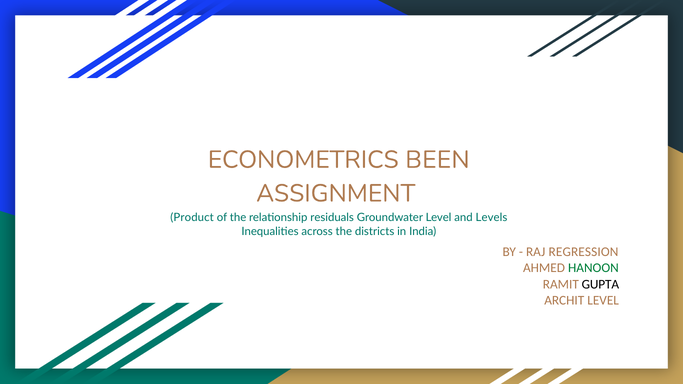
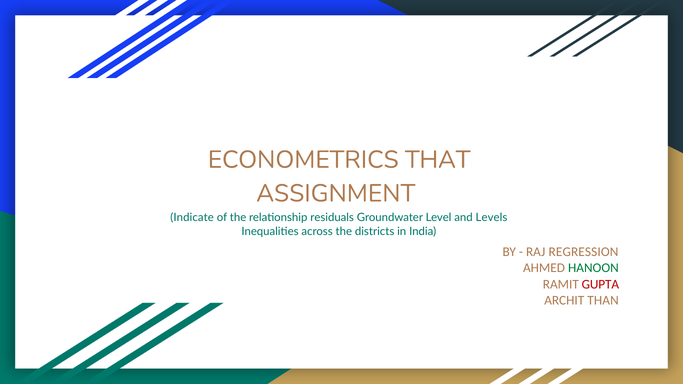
BEEN: BEEN -> THAT (438, 160)
Product: Product -> Indicate (192, 218)
GUPTA colour: black -> red (600, 284)
ARCHIT LEVEL: LEVEL -> THAN (603, 301)
